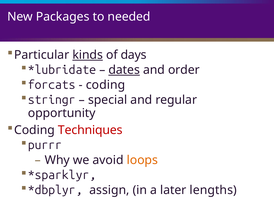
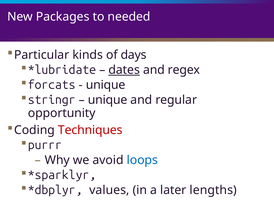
kinds underline: present -> none (88, 55)
order: order -> regex (184, 70)
coding: coding -> unique (106, 85)
special: special -> unique (108, 100)
loops colour: orange -> blue (142, 160)
assign: assign -> values (109, 191)
